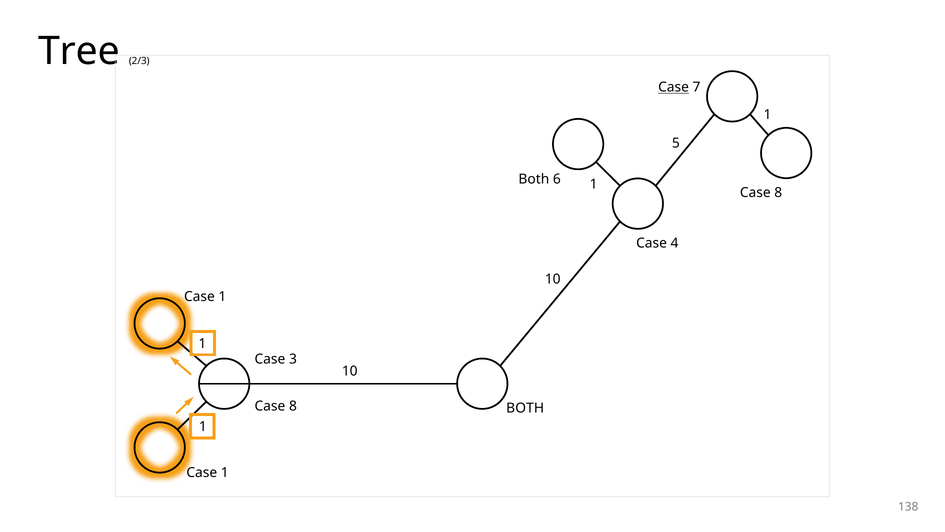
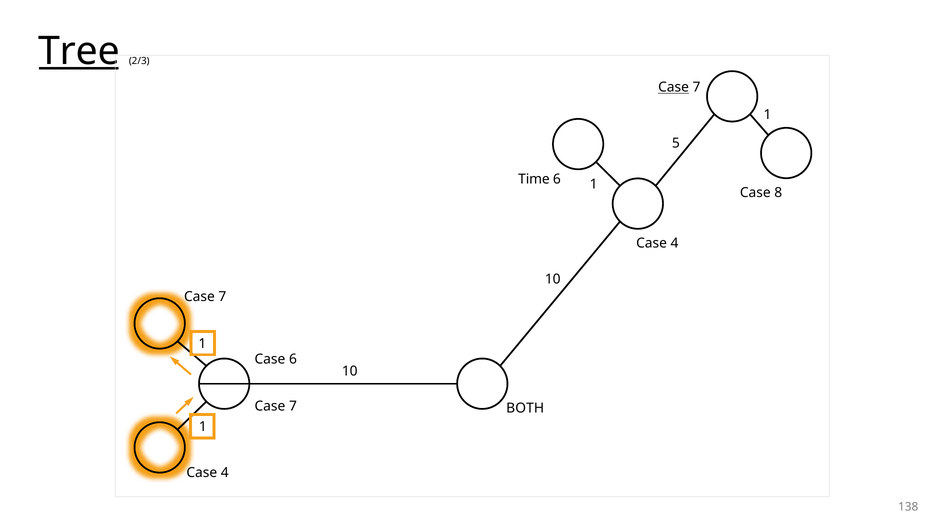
Tree underline: none -> present (79, 51)
Both: Both -> Time (534, 179)
1: 1 -> 7 (222, 296)
Case 3: 3 -> 6 (293, 359)
8: 8 -> 7 (293, 406)
1: 1 -> 4 (225, 472)
